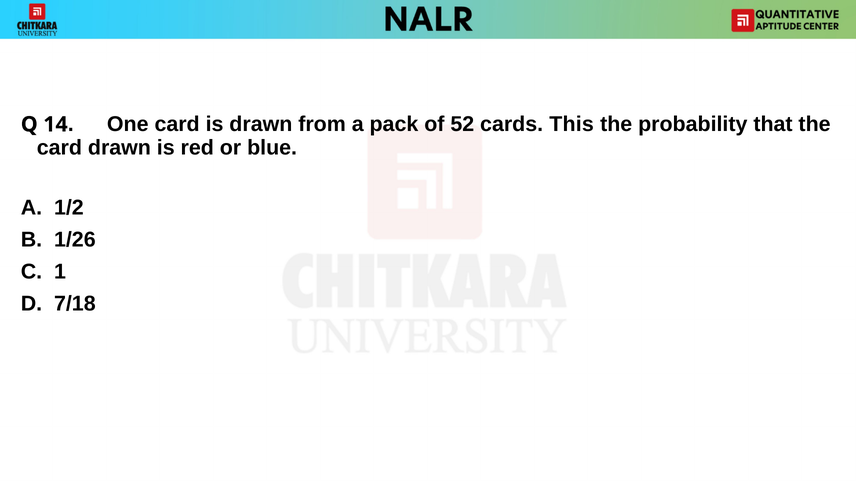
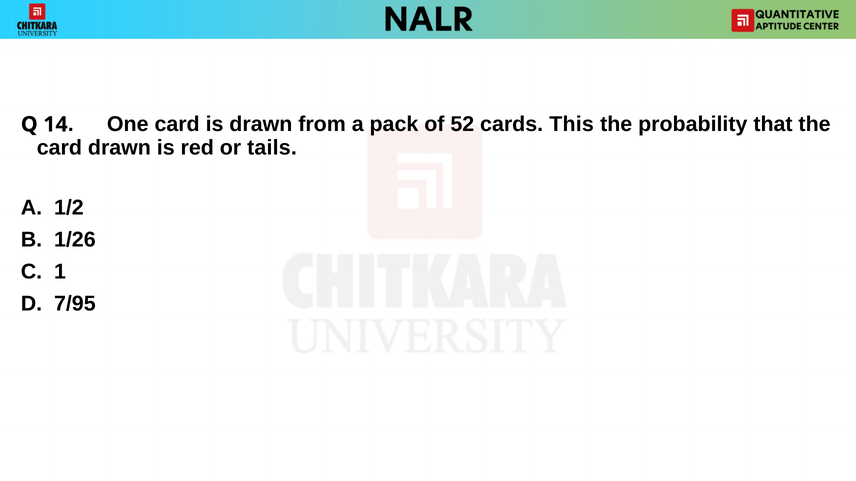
blue: blue -> tails (272, 148)
7/18: 7/18 -> 7/95 (75, 304)
